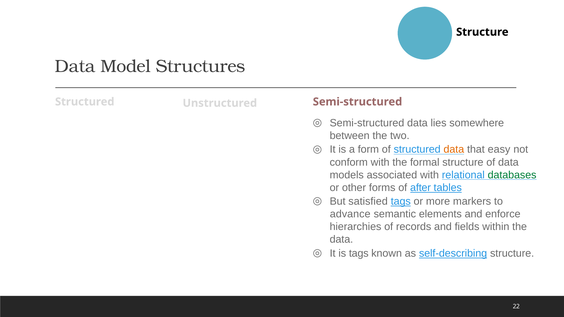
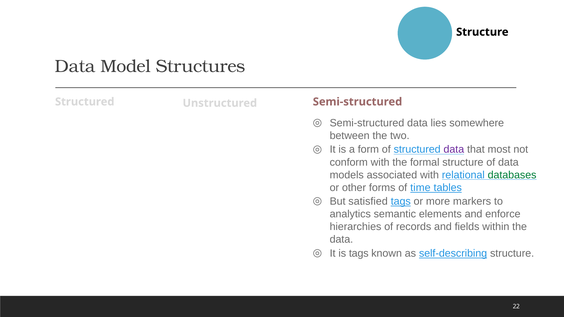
data colour: orange -> purple (454, 150)
easy: easy -> most (499, 150)
after: after -> time (420, 188)
advance: advance -> analytics (350, 214)
